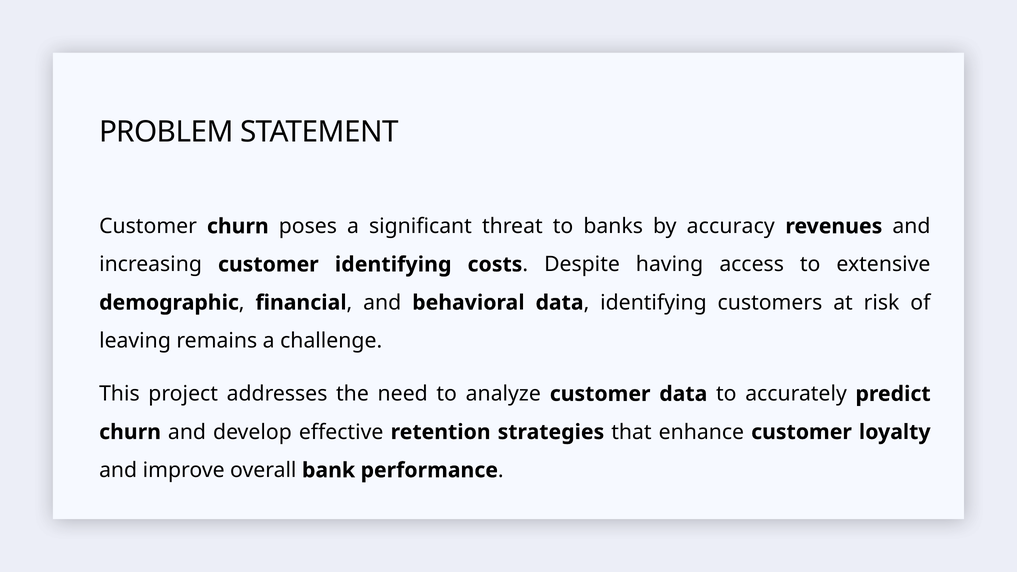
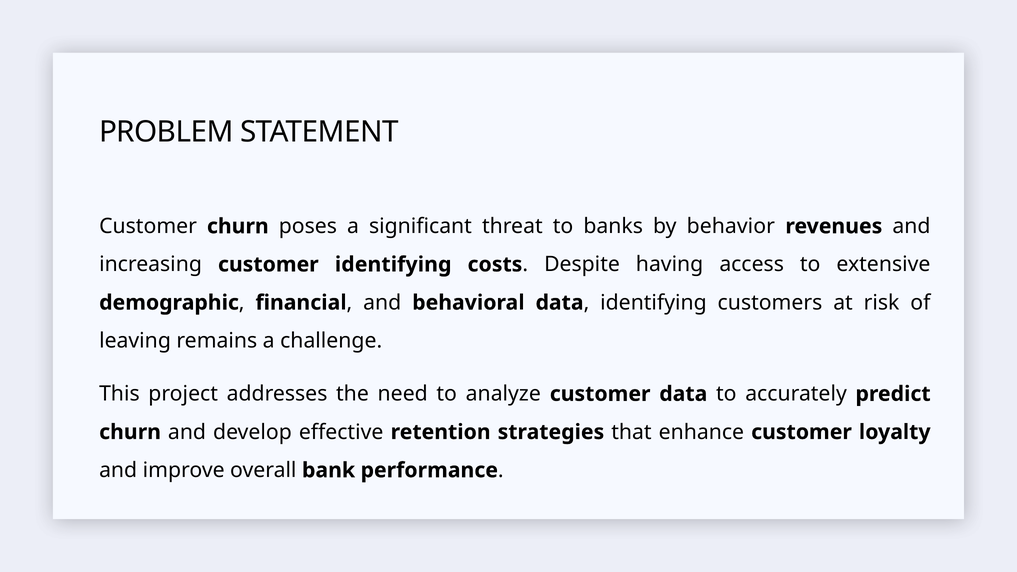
accuracy: accuracy -> behavior (731, 226)
